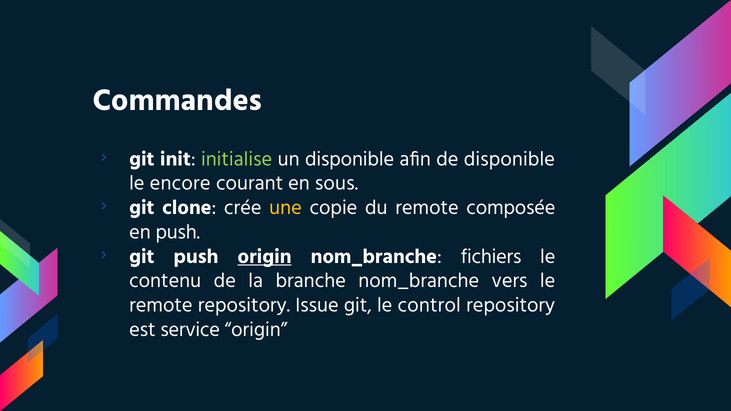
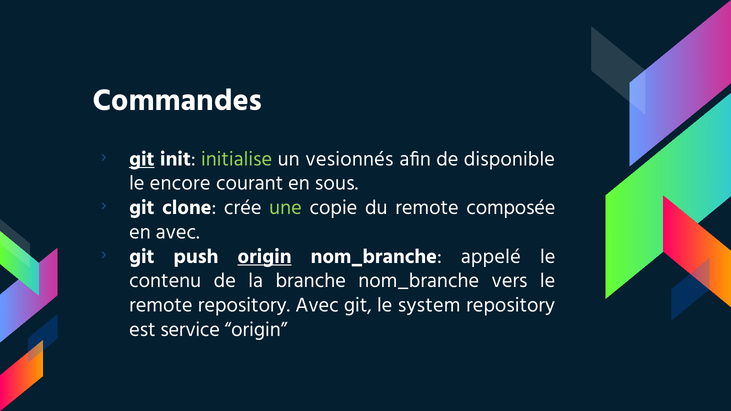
git underline: none -> present (142, 159)
un disponible: disponible -> vesionnés (349, 159)
une colour: yellow -> light green (286, 208)
en push: push -> avec (178, 232)
fichiers: fichiers -> appelé (491, 256)
repository Issue: Issue -> Avec (317, 305)
control: control -> system (429, 305)
